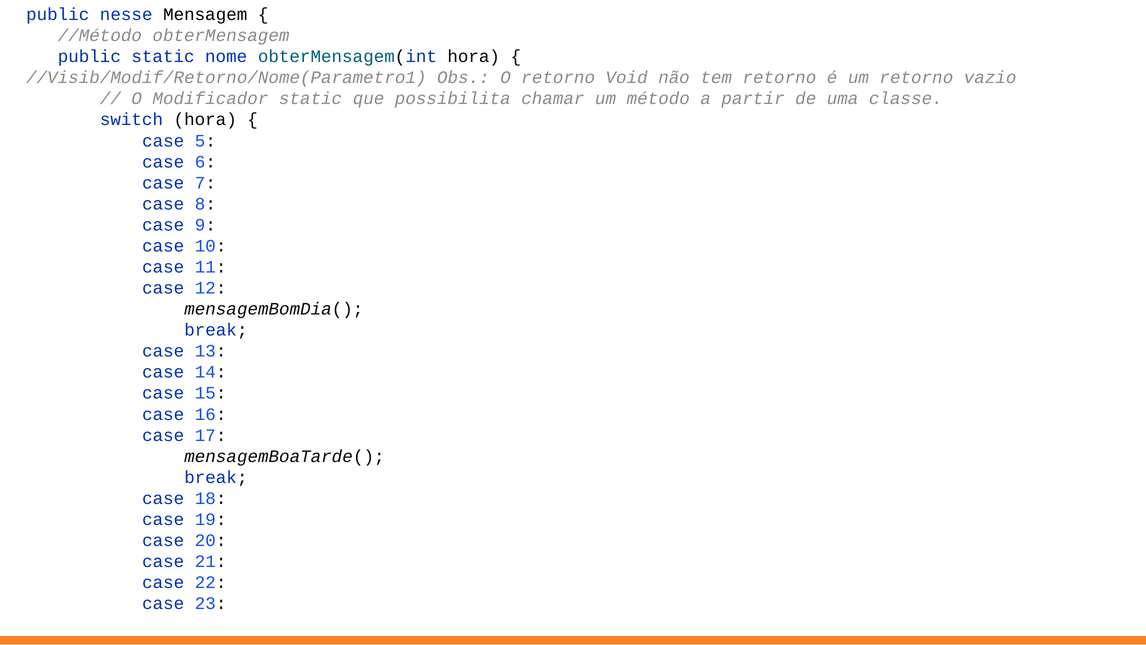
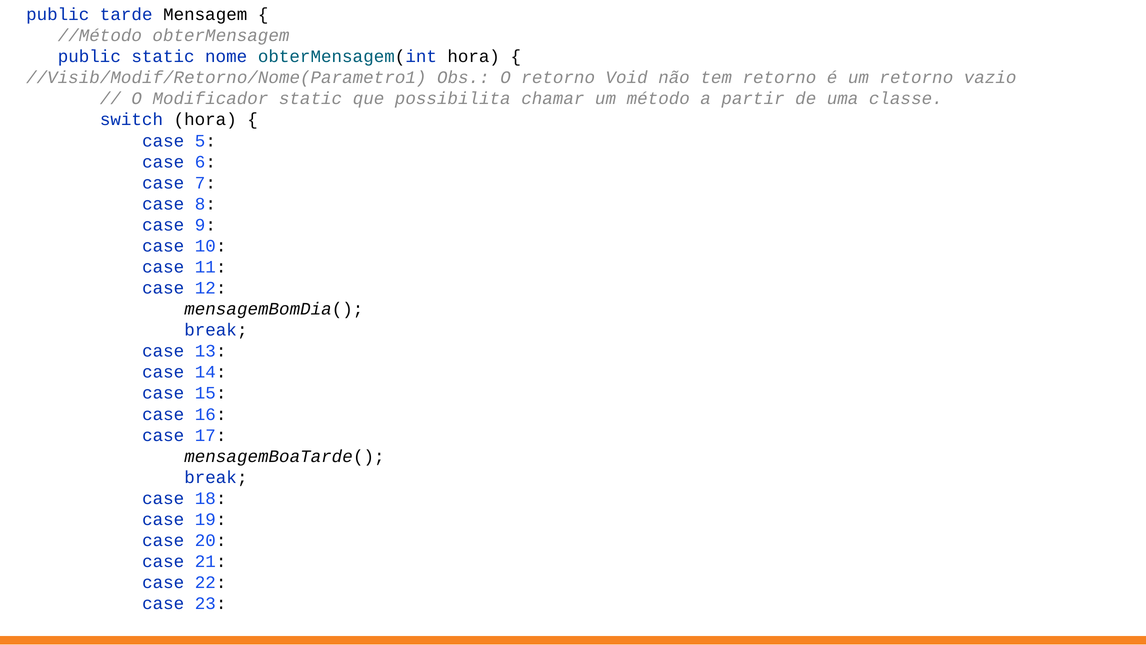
nesse: nesse -> tarde (126, 15)
